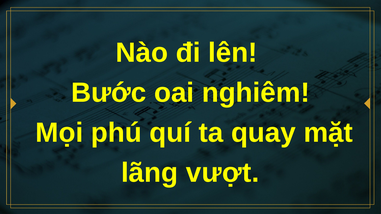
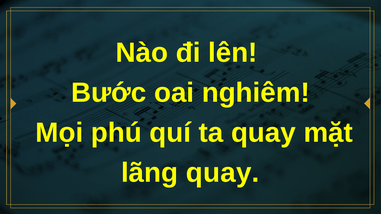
lãng vượt: vượt -> quay (223, 173)
